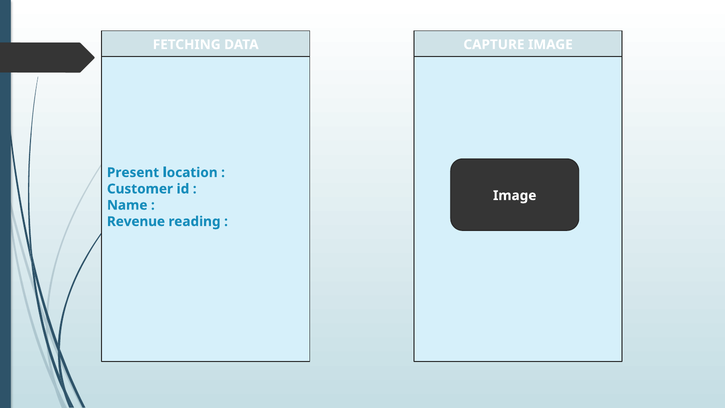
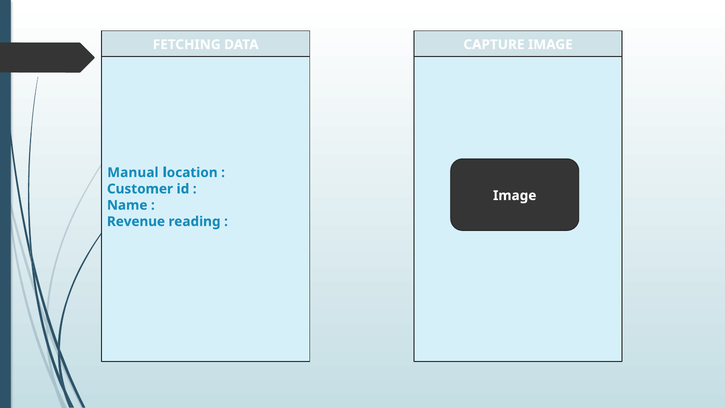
Present: Present -> Manual (133, 173)
